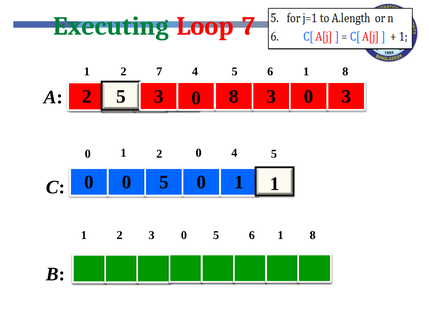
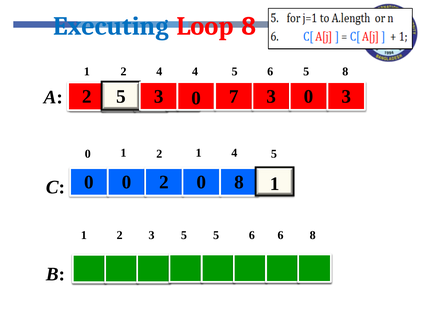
Executing colour: green -> blue (111, 26)
Loop 7: 7 -> 8 (249, 26)
2 7: 7 -> 4 (159, 71)
4 5 6 1: 1 -> 5 (306, 71)
3 8: 8 -> 7 (234, 96)
1 0: 0 -> 1 (199, 153)
0 0 5: 5 -> 2 (164, 182)
1: 1 -> 8 (239, 182)
2 3 0: 0 -> 5 (184, 235)
1: 1 -> 6 (281, 235)
